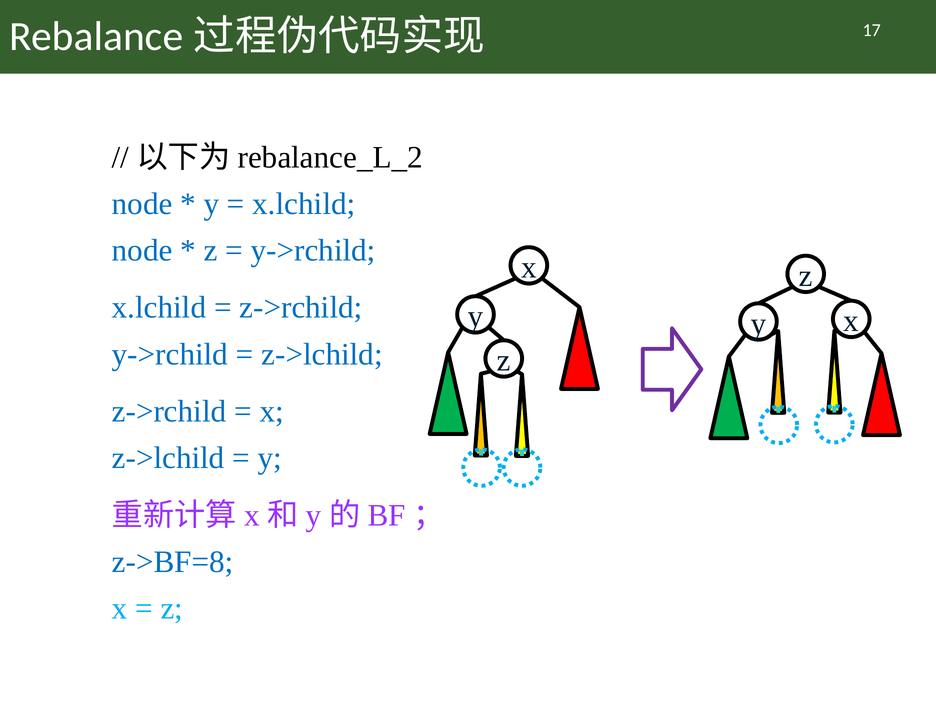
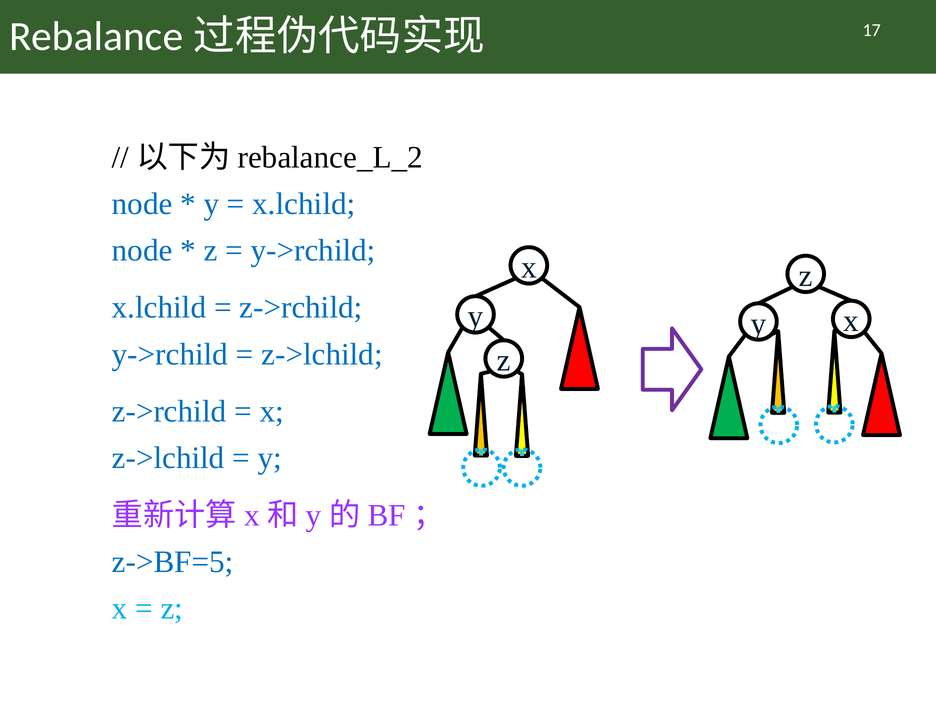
z->BF=8: z->BF=8 -> z->BF=5 (173, 562)
